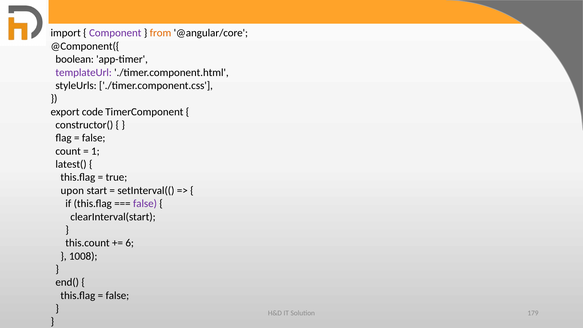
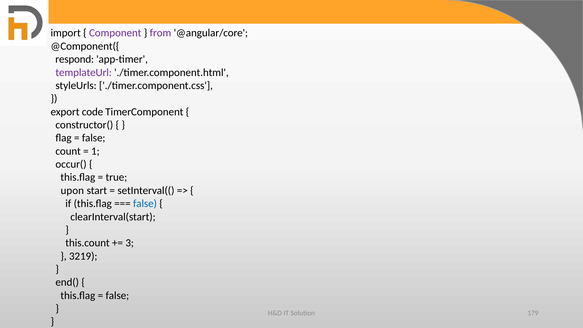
from colour: orange -> purple (160, 33)
boolean: boolean -> respond (75, 59)
latest(: latest( -> occur( (71, 164)
false colour: purple -> blue (145, 204)
6: 6 -> 3 (130, 243)
1008: 1008 -> 3219 (83, 256)
